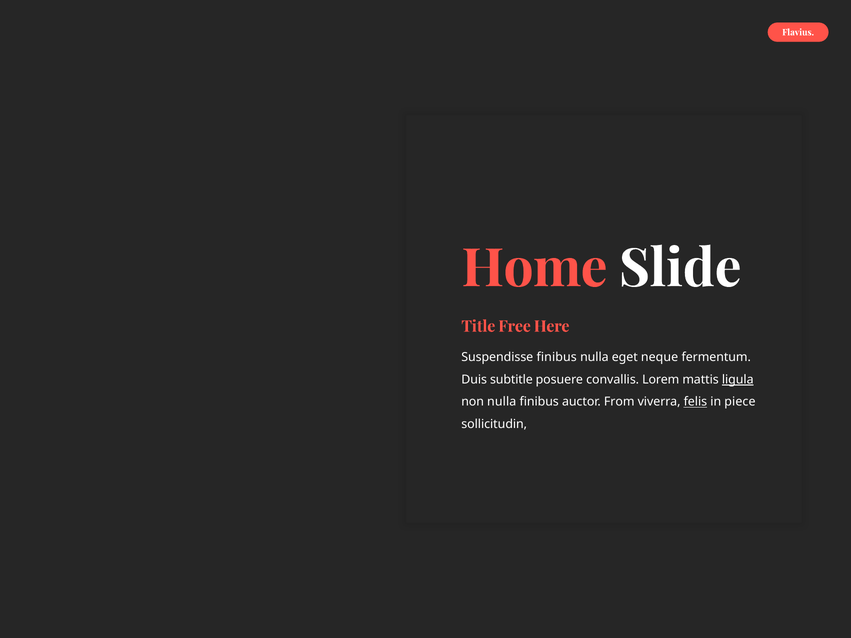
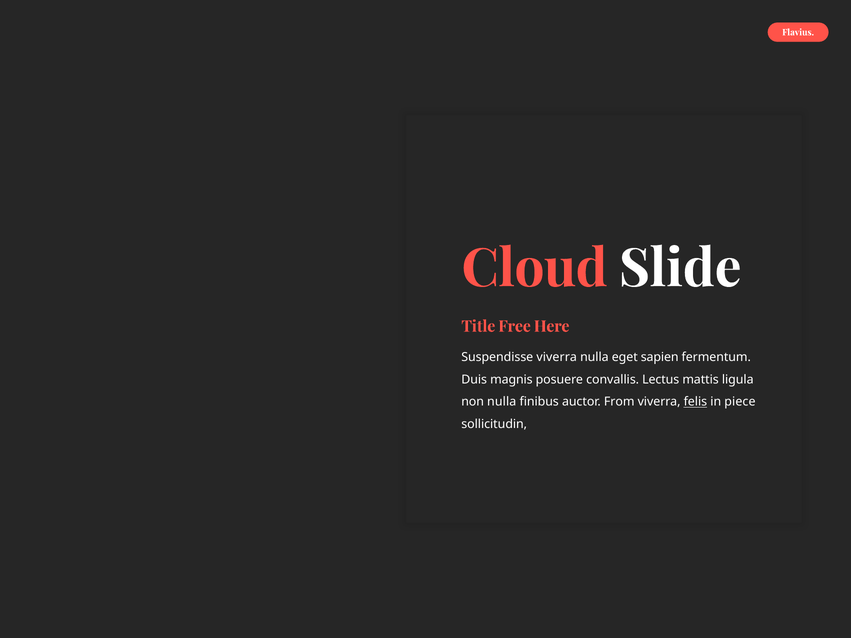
Home: Home -> Cloud (534, 269)
Suspendisse finibus: finibus -> viverra (557, 357)
neque: neque -> sapien (660, 357)
subtitle: subtitle -> magnis (511, 380)
Lorem: Lorem -> Lectus (661, 380)
ligula underline: present -> none (738, 380)
